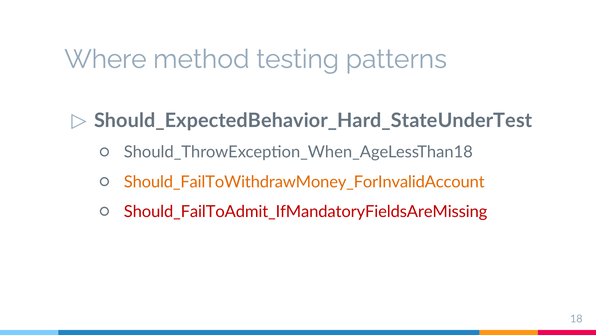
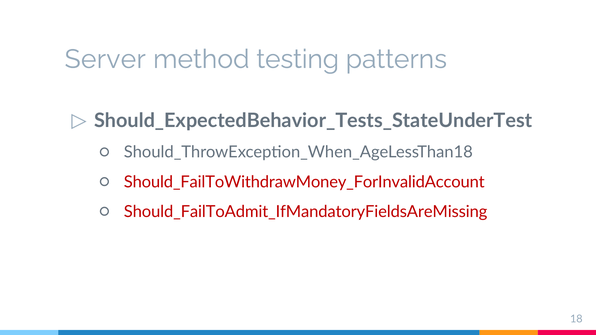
Where: Where -> Server (105, 59)
Should_ExpectedBehavior_Hard_StateUnderTest: Should_ExpectedBehavior_Hard_StateUnderTest -> Should_ExpectedBehavior_Tests_StateUnderTest (313, 121)
Should_FailToWithdrawMoney_ForInvalidAccount colour: orange -> red (304, 182)
